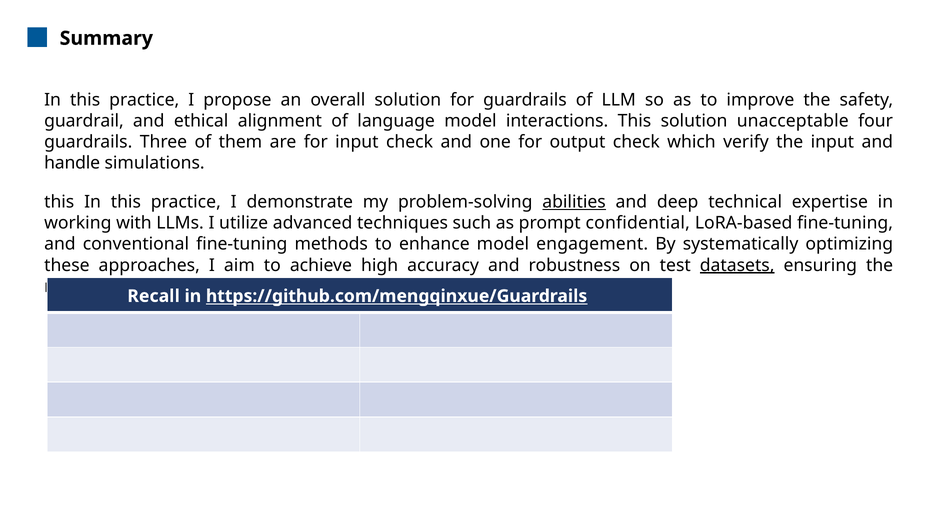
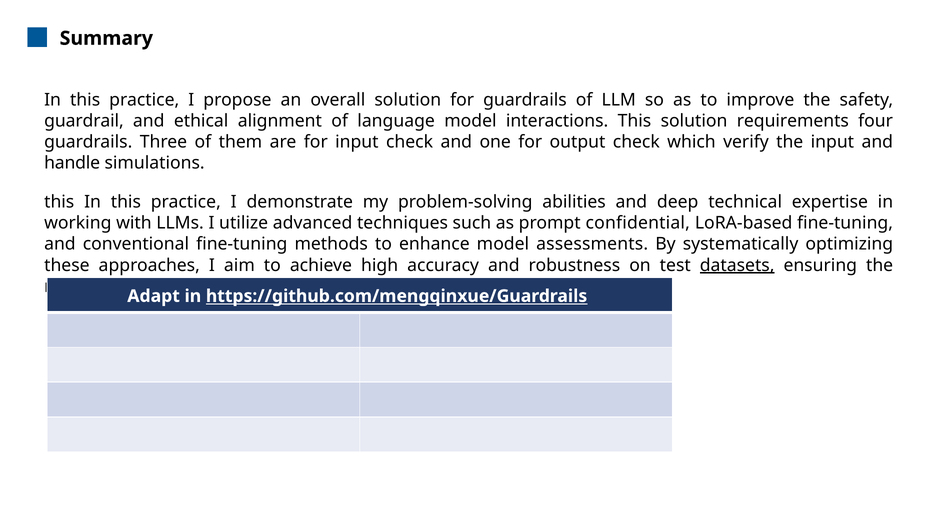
unacceptable: unacceptable -> requirements (793, 121)
abilities underline: present -> none (574, 202)
engagement: engagement -> assessments (592, 244)
Recall: Recall -> Adapt (154, 296)
